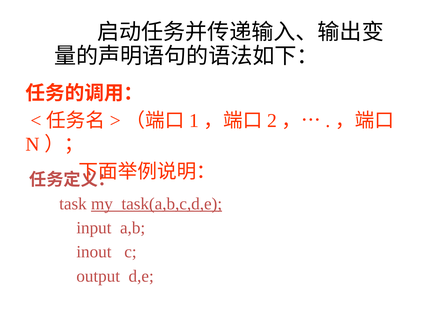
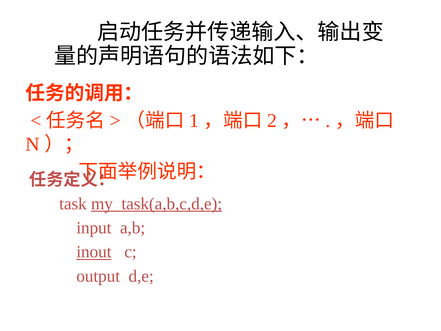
inout underline: none -> present (94, 252)
